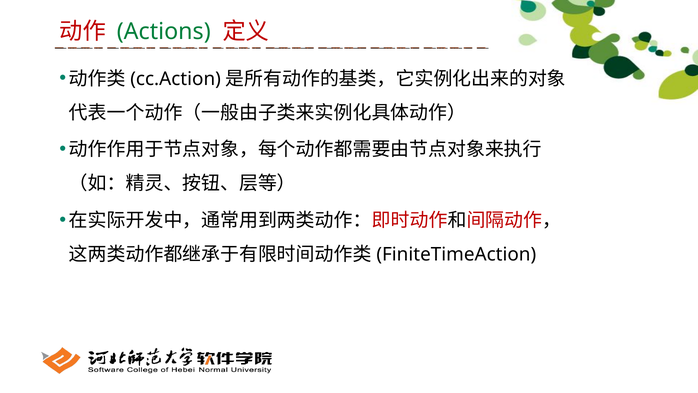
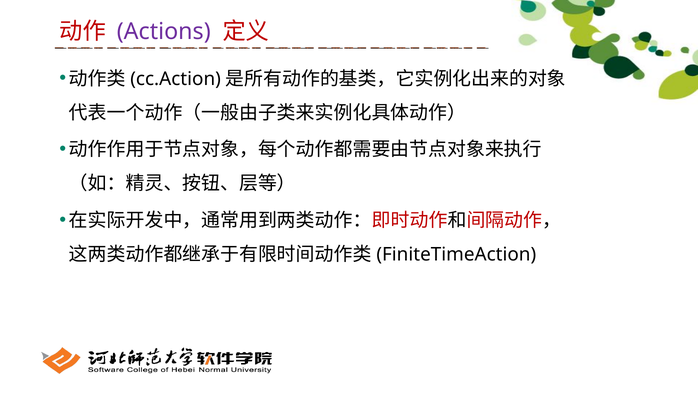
Actions colour: green -> purple (164, 32)
